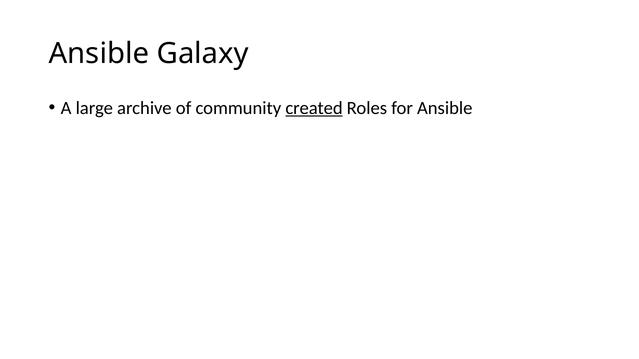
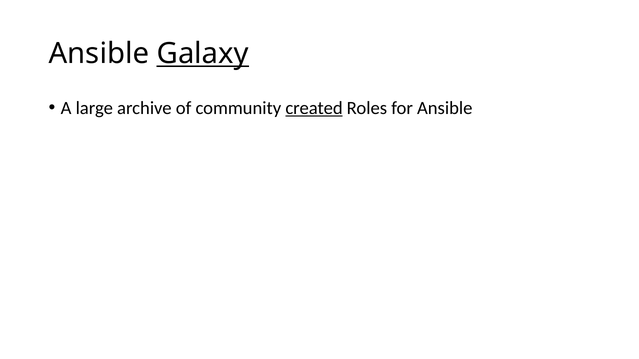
Galaxy underline: none -> present (203, 54)
